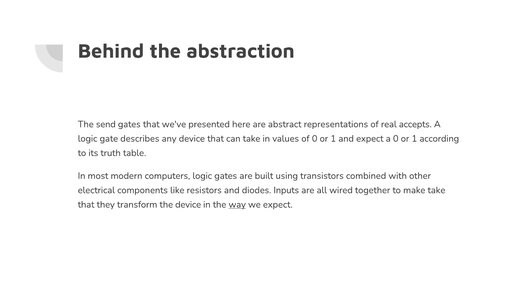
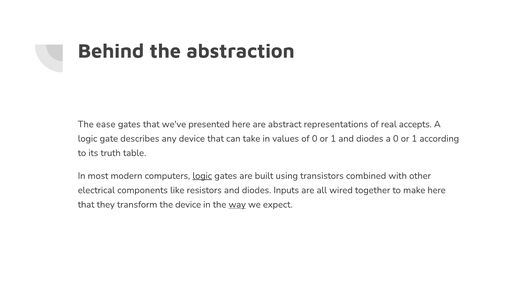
send: send -> ease (106, 124)
1 and expect: expect -> diodes (370, 139)
logic underline: none -> present (202, 176)
make take: take -> here (437, 190)
